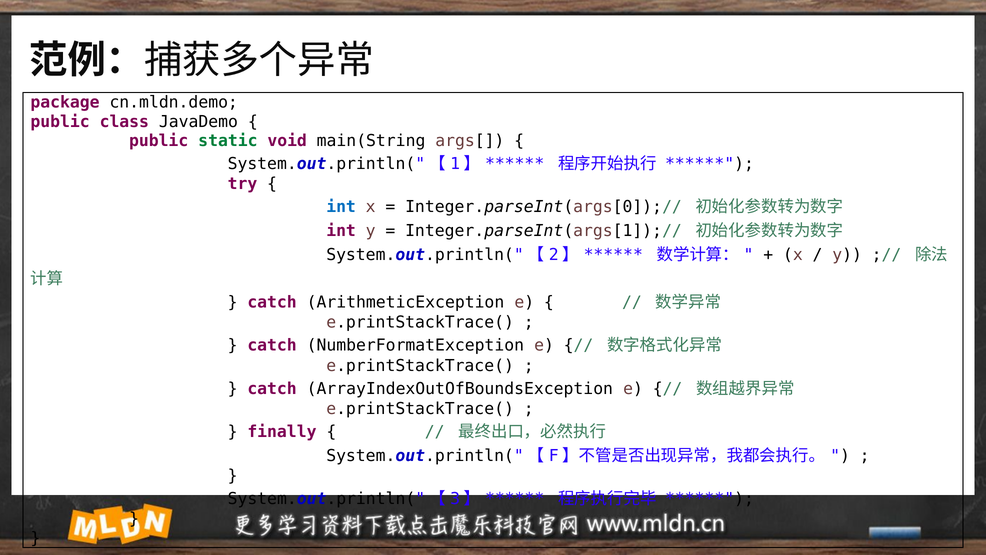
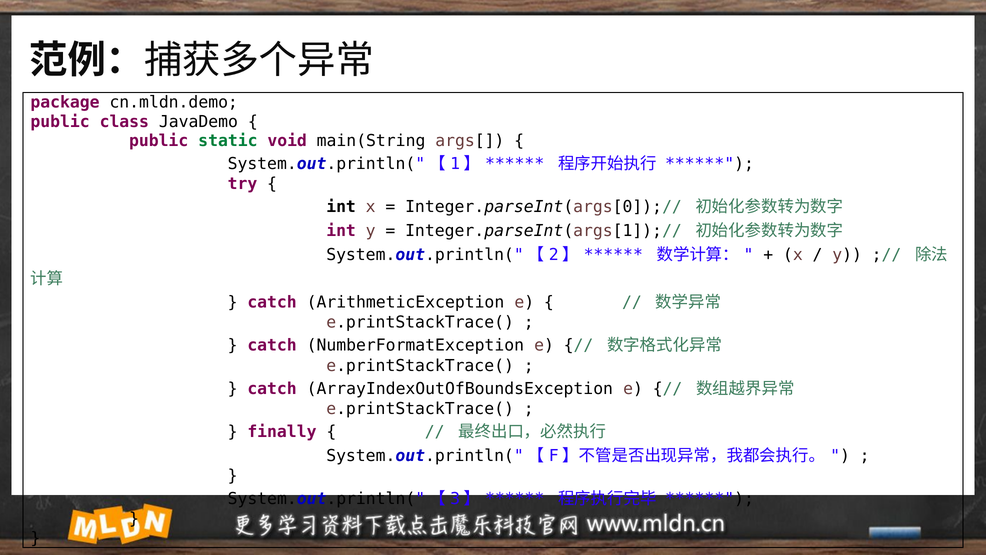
int colour: blue -> black (341, 207)
